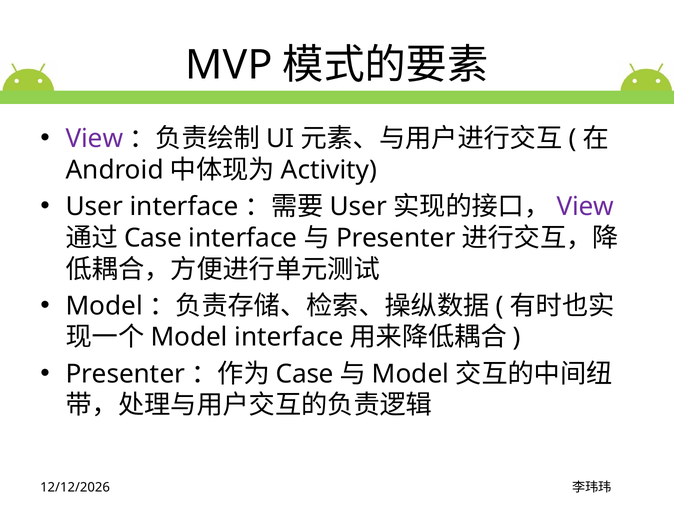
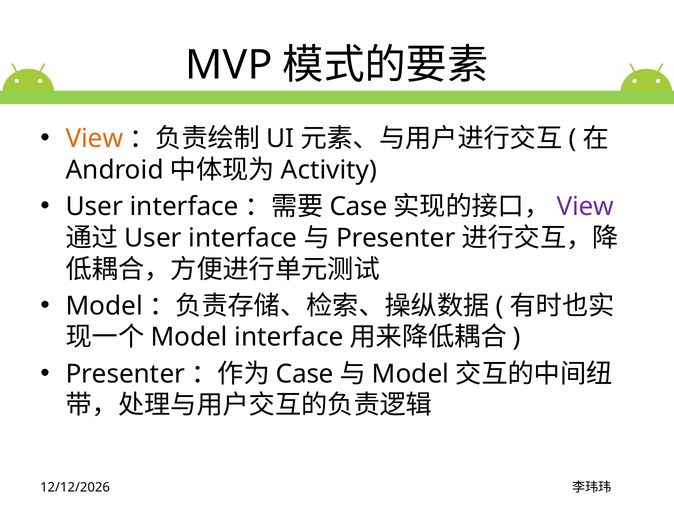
View colour: purple -> orange (94, 139)
User: User -> Case (359, 207)
Case: Case -> User (153, 238)
